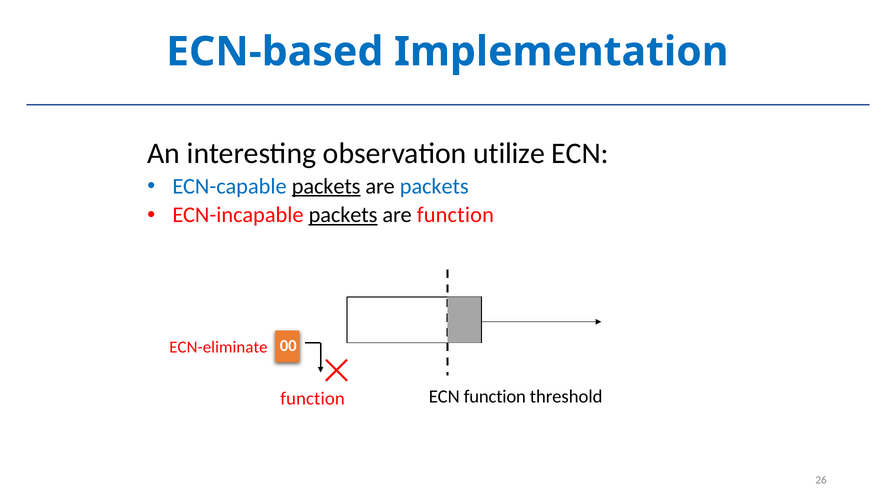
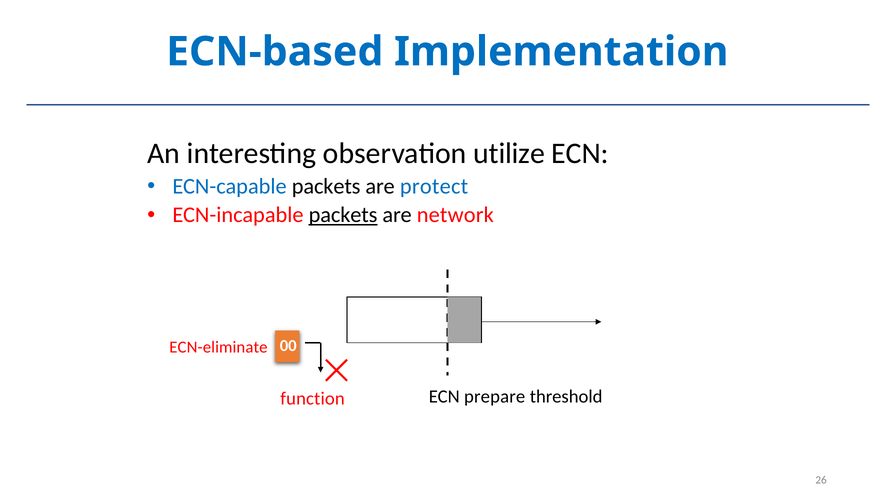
packets underline: present -> none (326, 186)
are packets: packets -> protect (434, 186)
are function: function -> network (455, 215)
ECN function: function -> prepare (495, 397)
